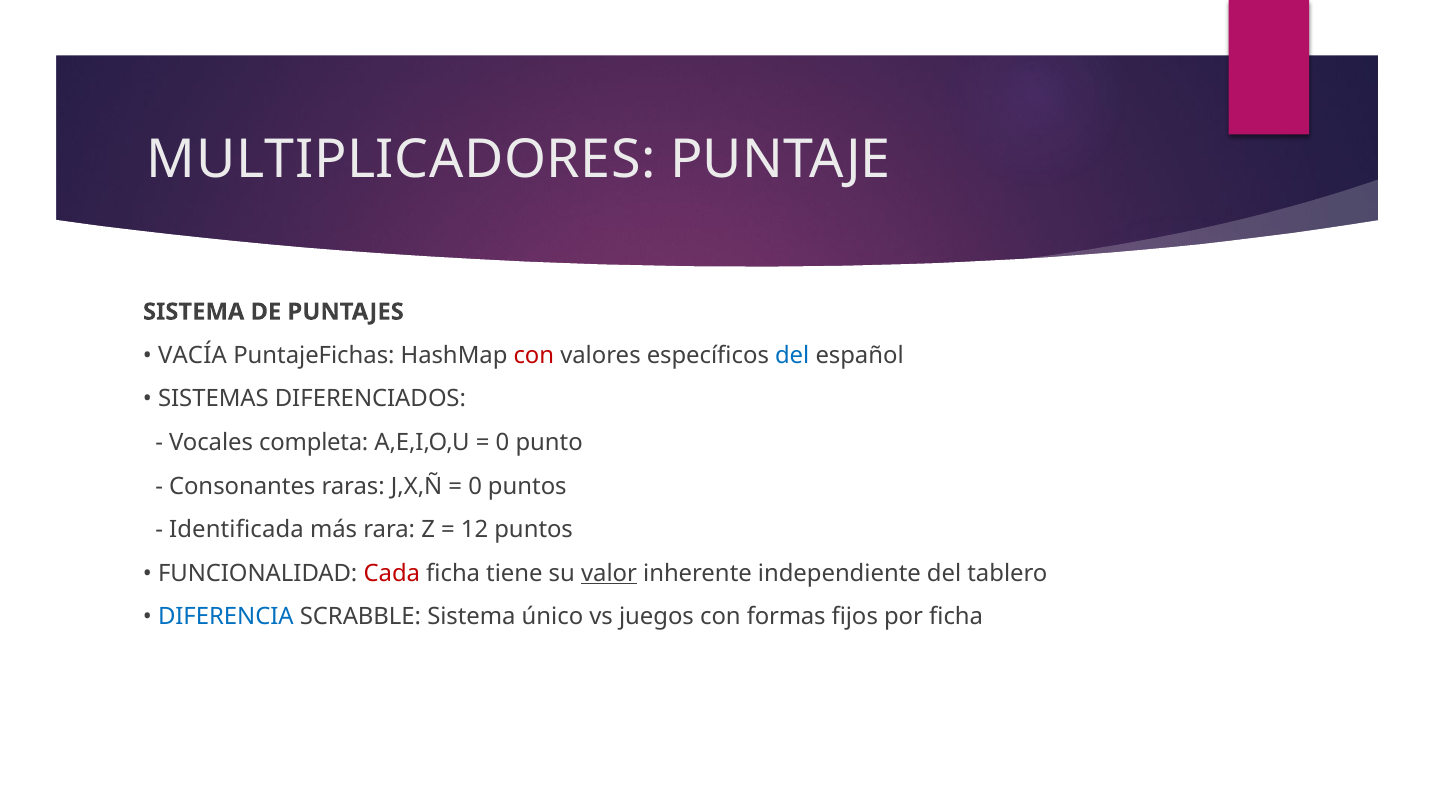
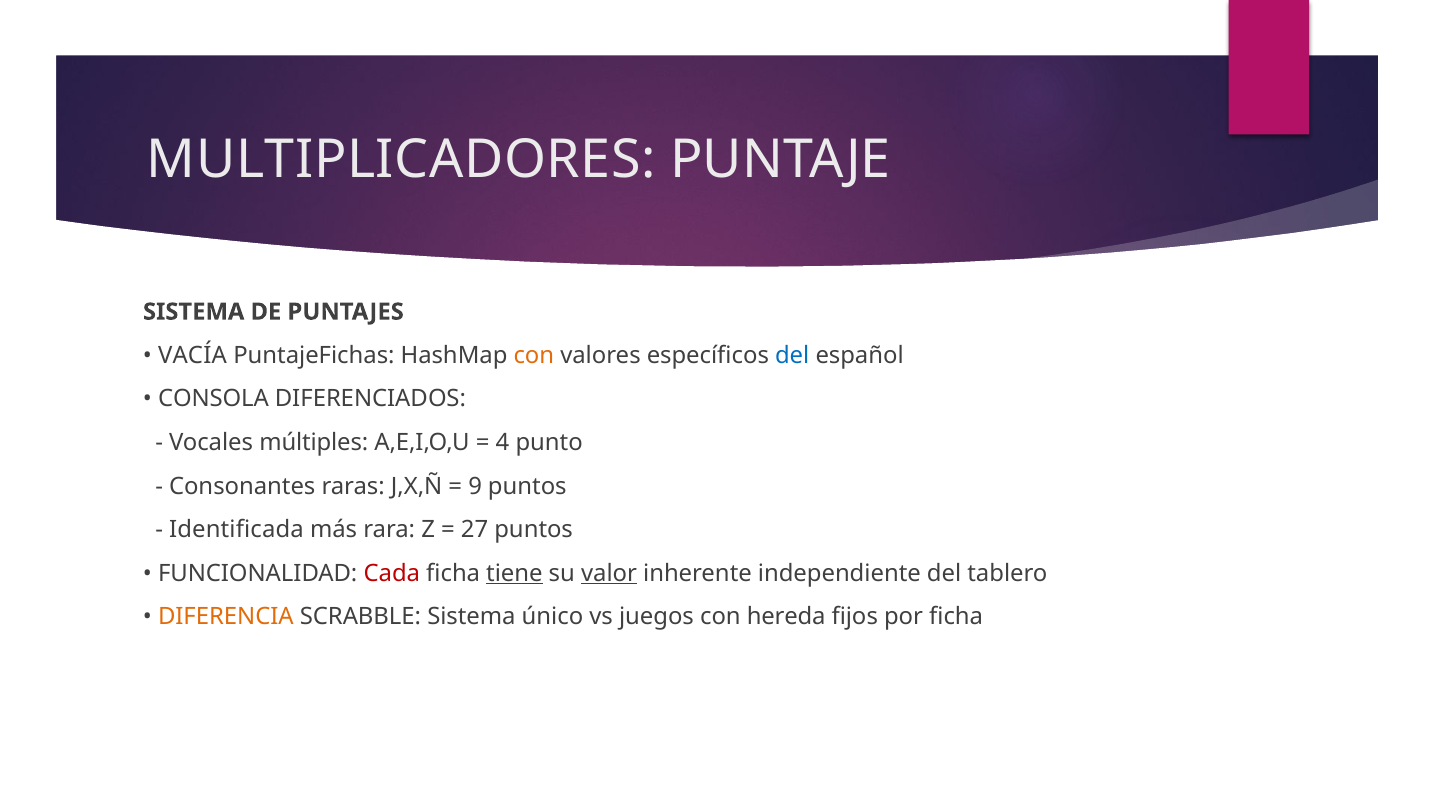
con colour: red -> orange (534, 355)
SISTEMAS: SISTEMAS -> CONSOLA (213, 399)
completa: completa -> múltiples (314, 443)
0: 0 -> 4 (503, 443)
0: 0 -> 9 (475, 486)
12: 12 -> 27 (475, 530)
tiene underline: none -> present (514, 573)
DIFERENCIA colour: blue -> orange (226, 617)
formas: formas -> hereda (786, 617)
